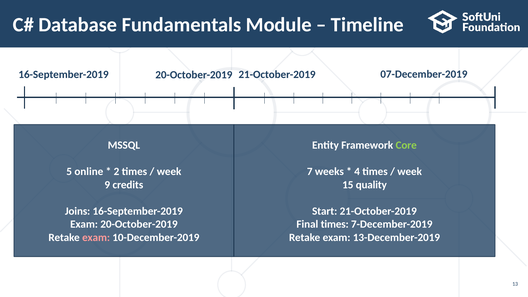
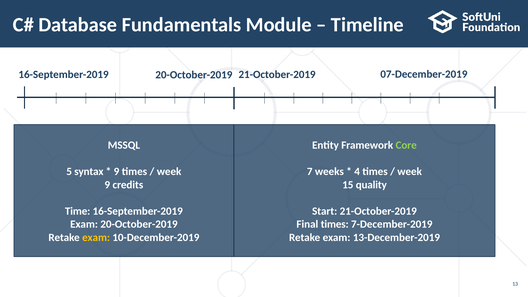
online: online -> syntax (89, 172)
2: 2 -> 9 (116, 172)
Joins: Joins -> Time (78, 211)
exam colour: pink -> yellow (96, 238)
